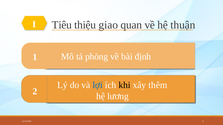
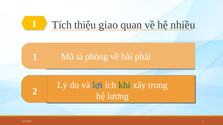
Tiêu: Tiêu -> Tích (62, 25)
thuận: thuận -> nhiều (183, 25)
định: định -> phải (143, 57)
khi colour: black -> green (125, 85)
thêm: thêm -> trong (158, 85)
